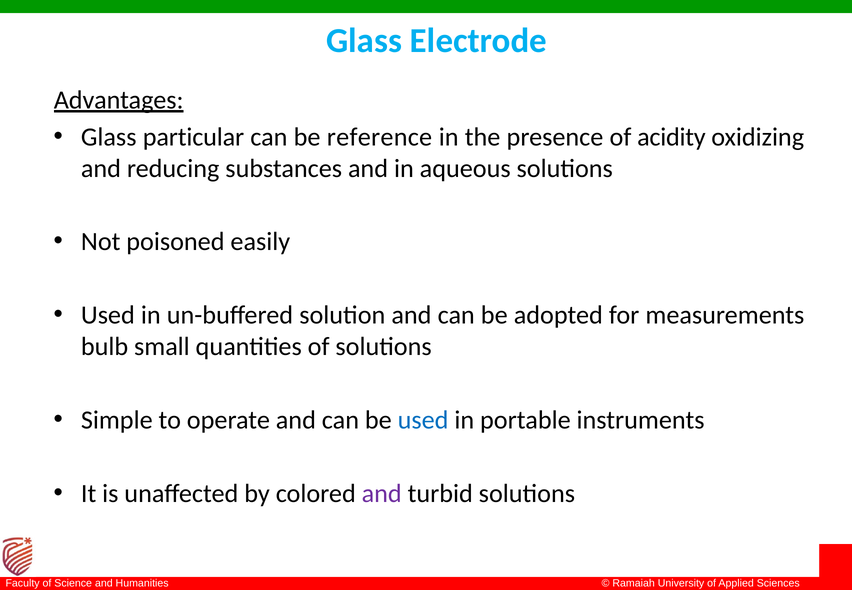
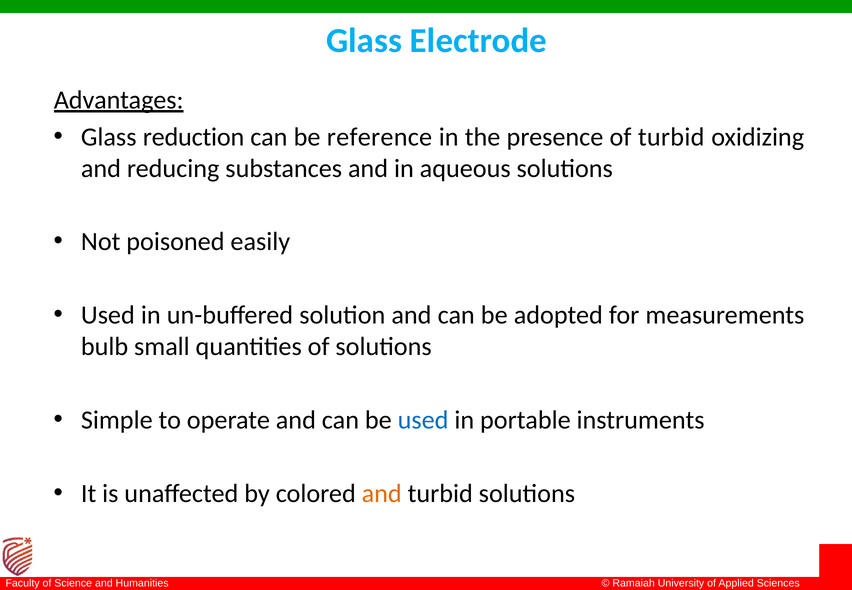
particular: particular -> reduction (194, 137)
of acidity: acidity -> turbid (671, 137)
and colour: purple -> orange (382, 493)
